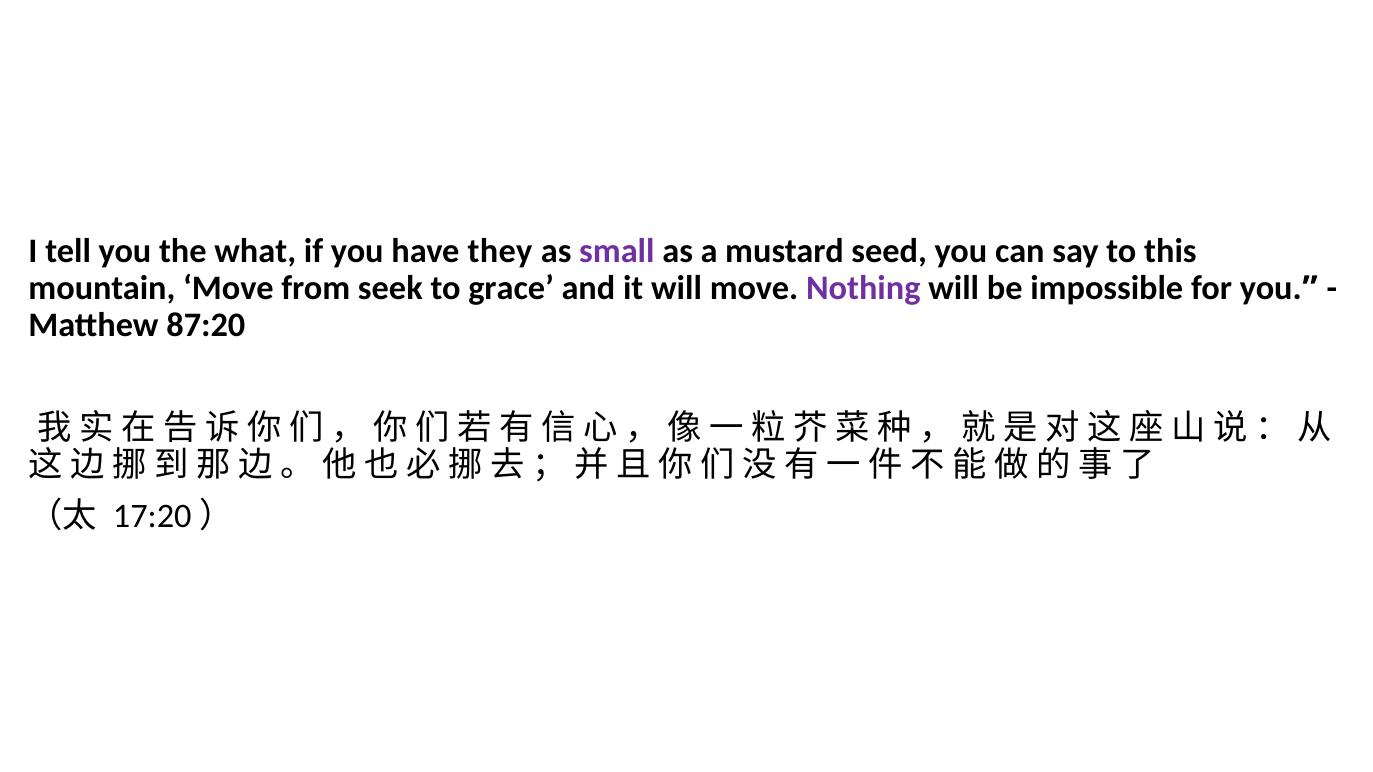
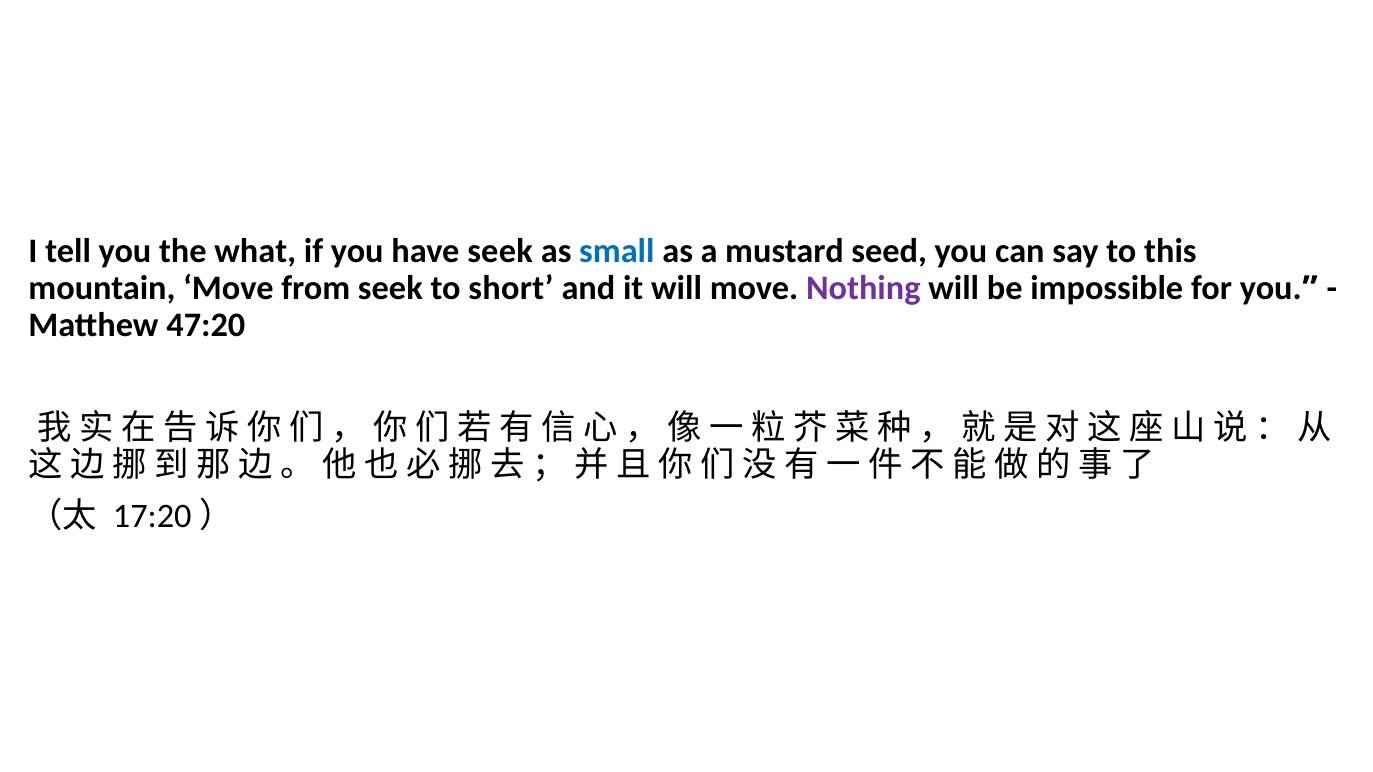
have they: they -> seek (500, 251)
small colour: purple -> blue (617, 251)
grace: grace -> short (511, 289)
87:20: 87:20 -> 47:20 (206, 326)
